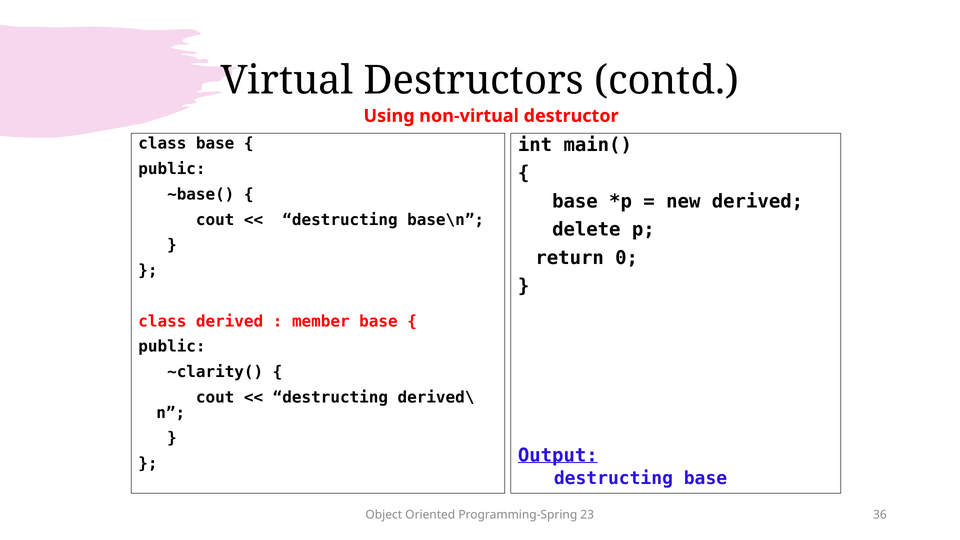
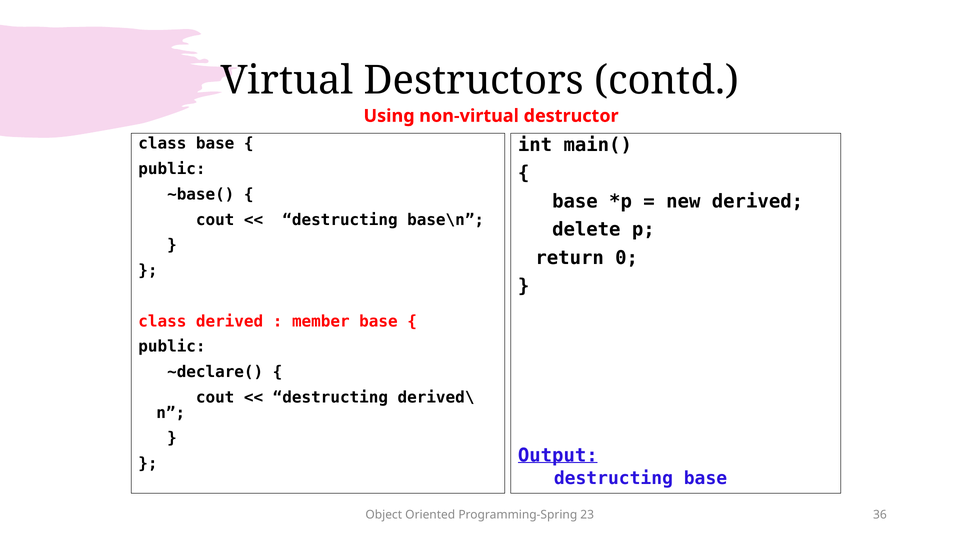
~clarity(: ~clarity( -> ~declare( (215, 372)
